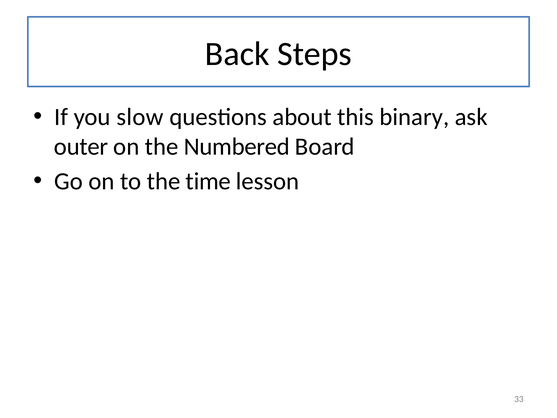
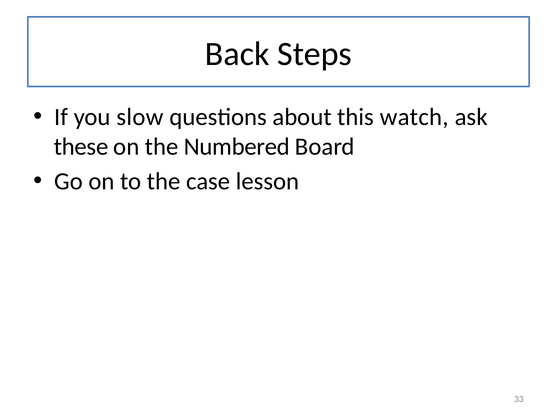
binary: binary -> watch (414, 117)
outer: outer -> these (81, 147)
time: time -> case (208, 181)
